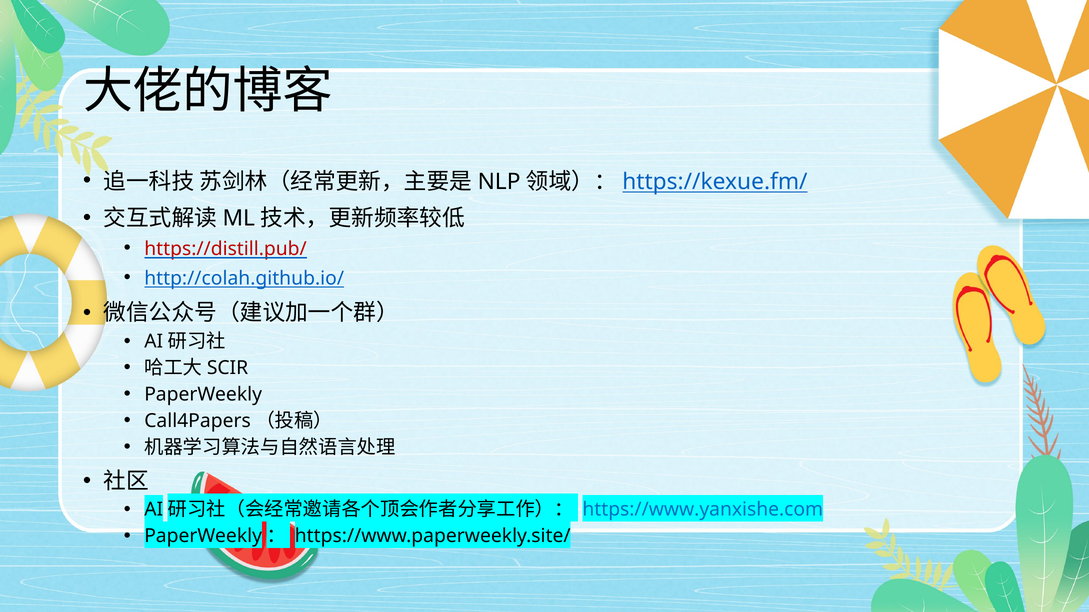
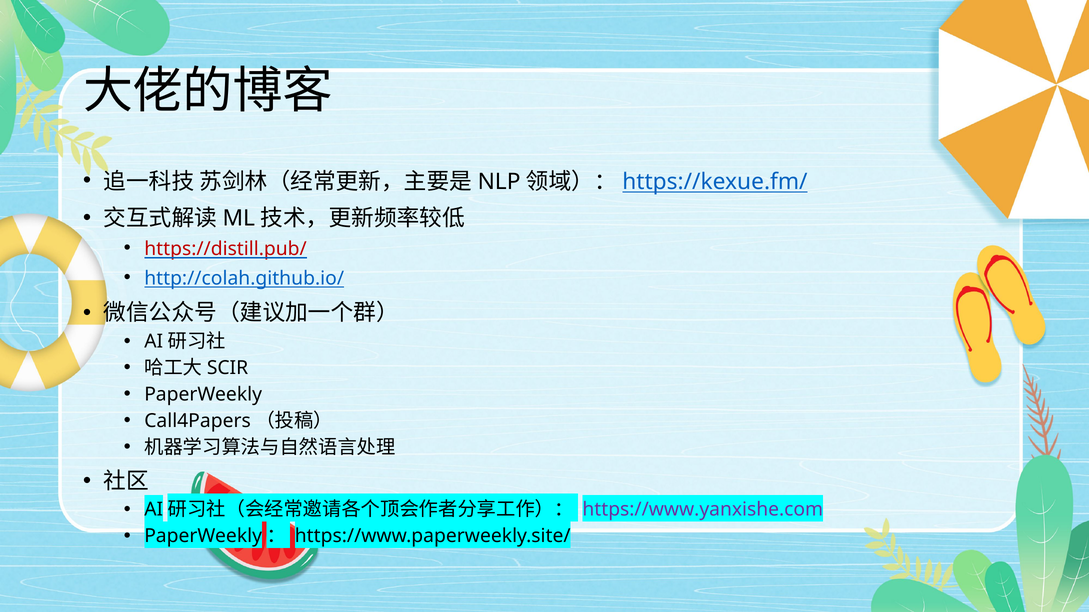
https://www.yanxishe.com colour: blue -> purple (703, 510)
